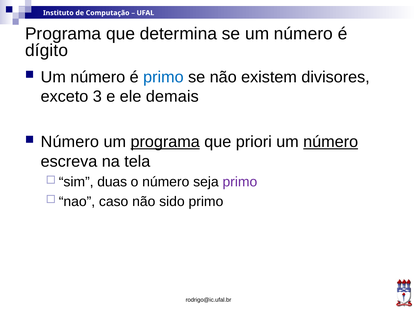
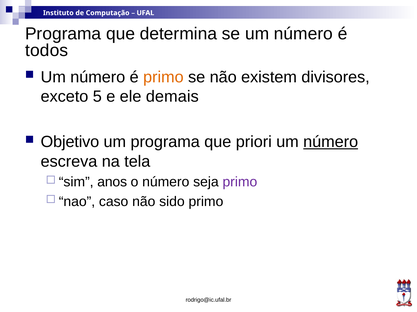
dígito: dígito -> todos (47, 51)
primo colour: blue -> orange (163, 77)
3: 3 -> 5 (97, 97)
Número: Número -> Objetivo (70, 142)
programa underline: present -> none (165, 142)
duas: duas -> anos (112, 182)
